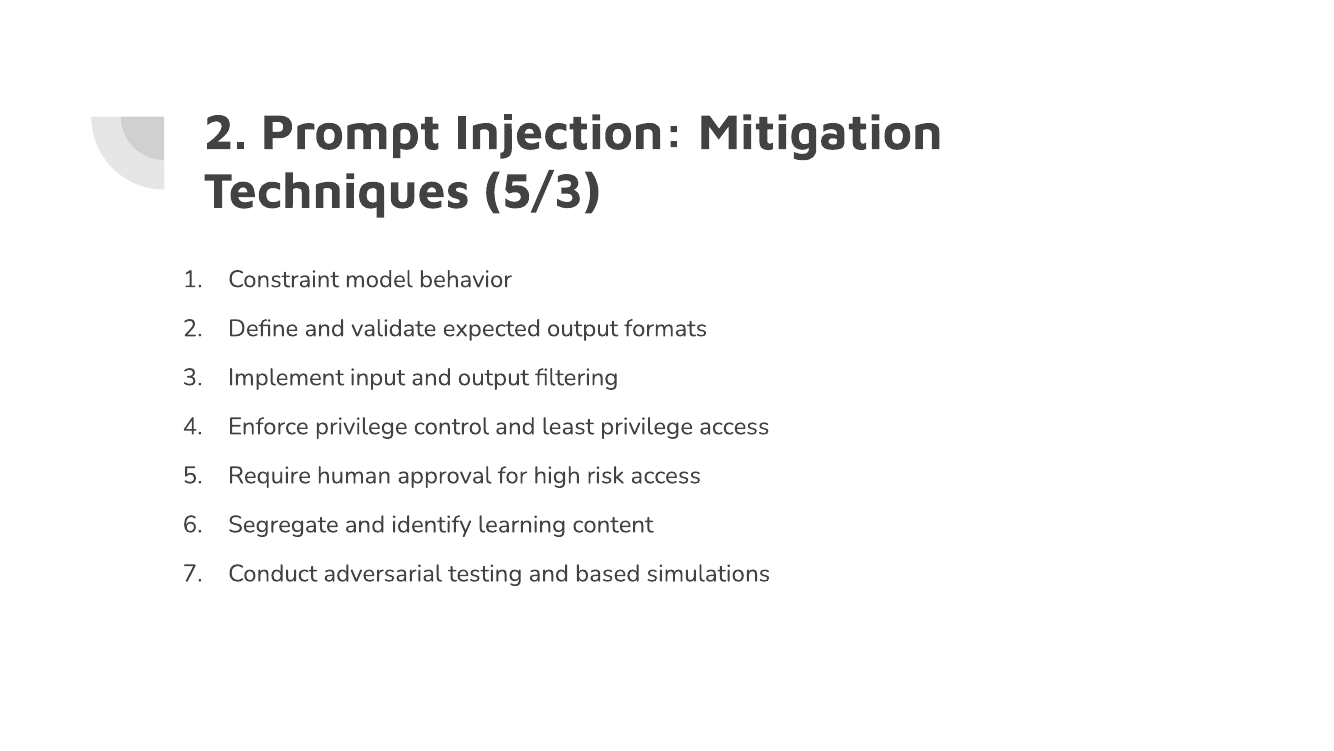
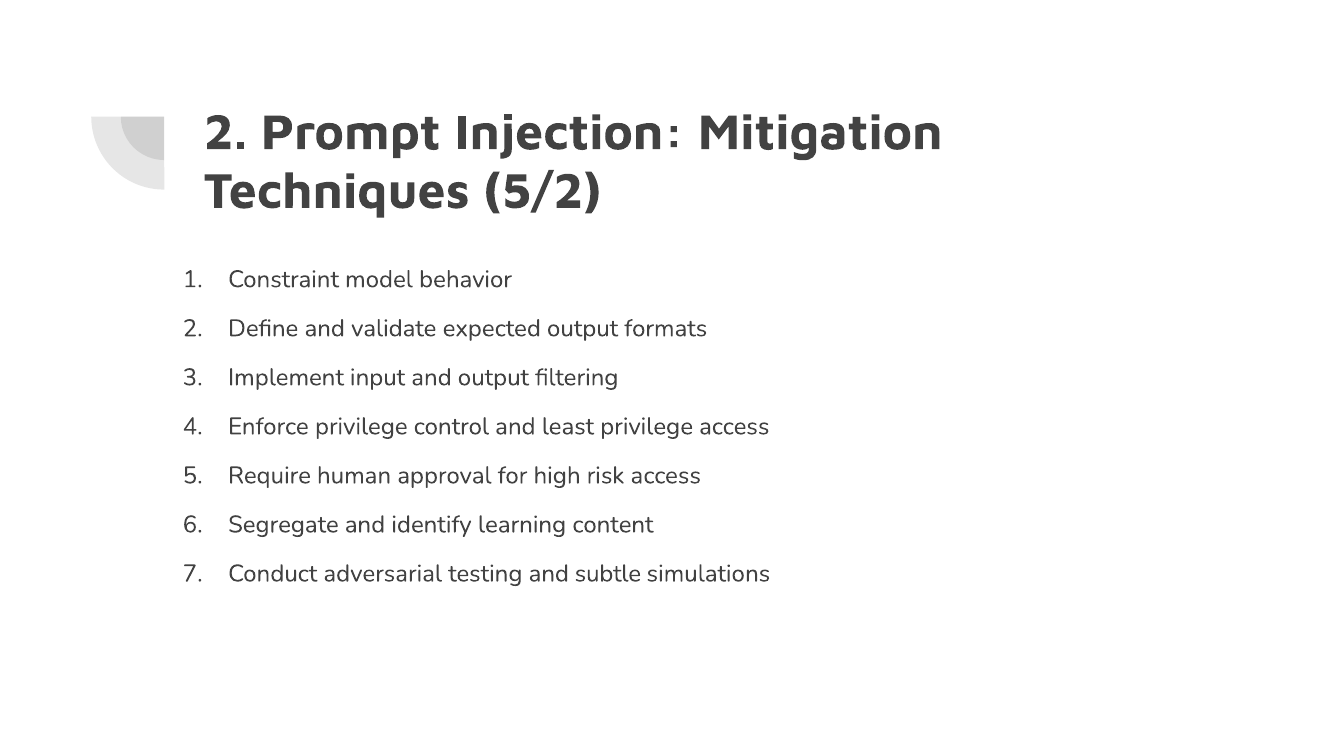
5/3: 5/3 -> 5/2 (542, 191)
based: based -> subtle (608, 573)
